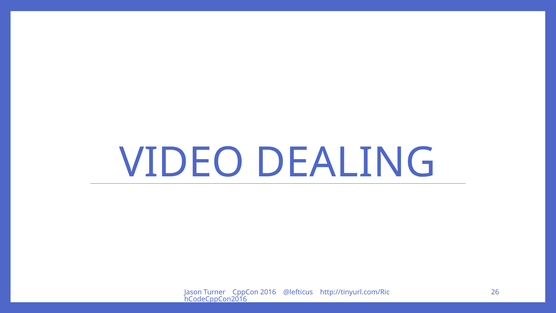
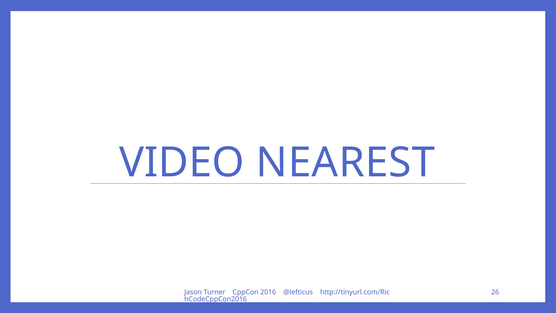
DEALING: DEALING -> NEAREST (346, 163)
